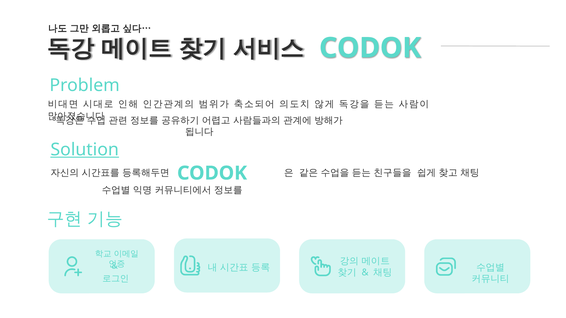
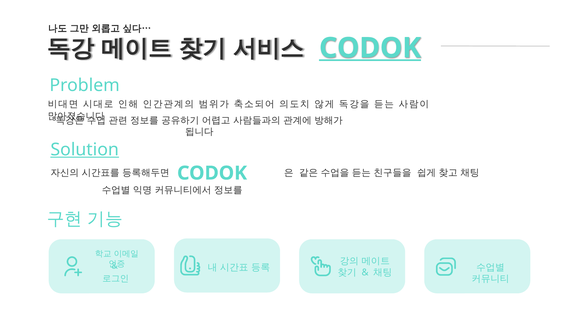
CODOK underline: none -> present (370, 48)
